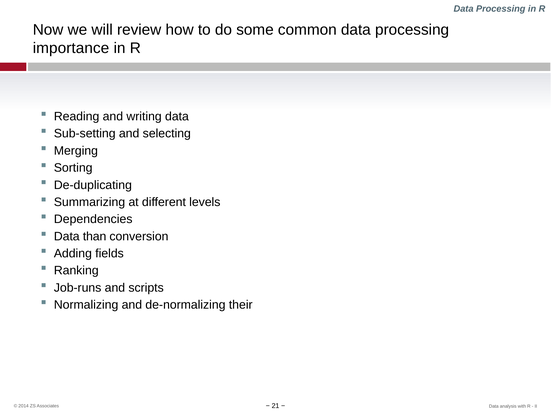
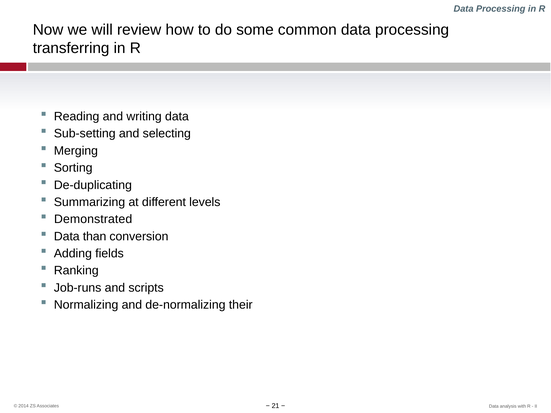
importance: importance -> transferring (71, 48)
Dependencies: Dependencies -> Demonstrated (93, 219)
